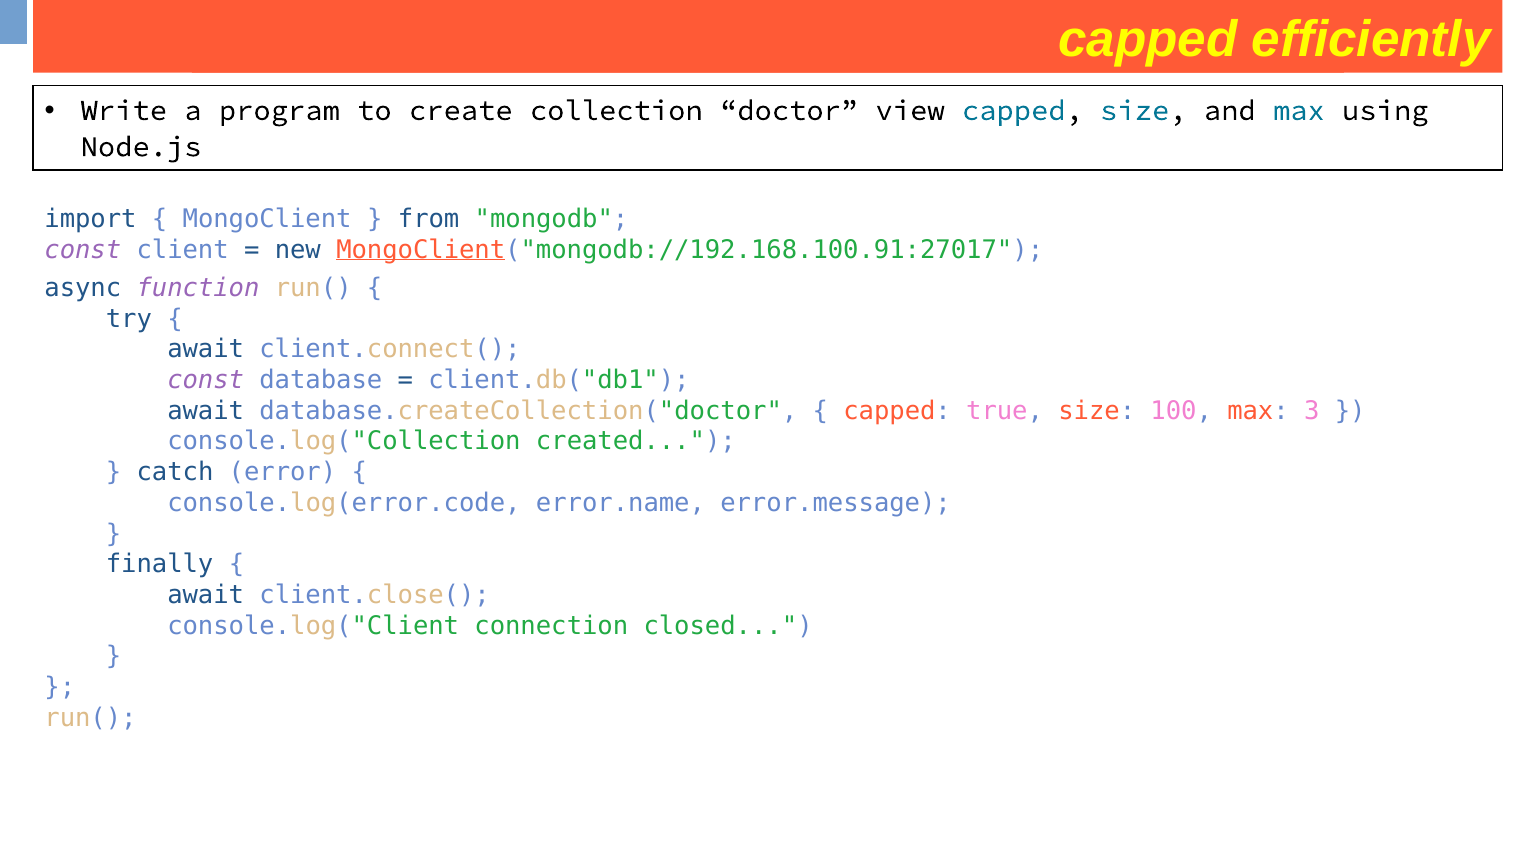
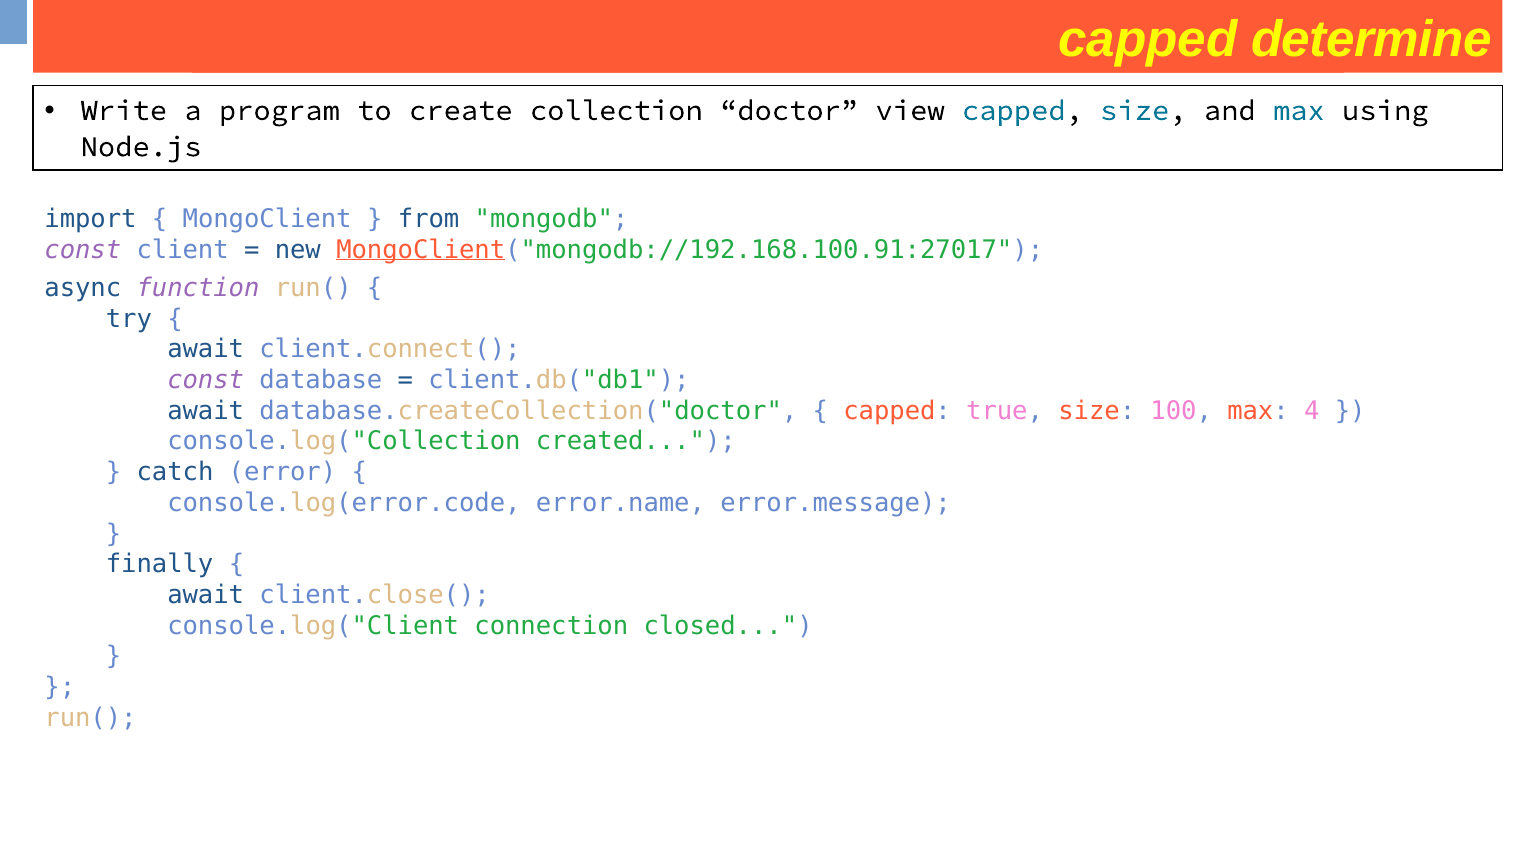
efficiently: efficiently -> determine (1371, 40)
3: 3 -> 4 (1312, 411)
